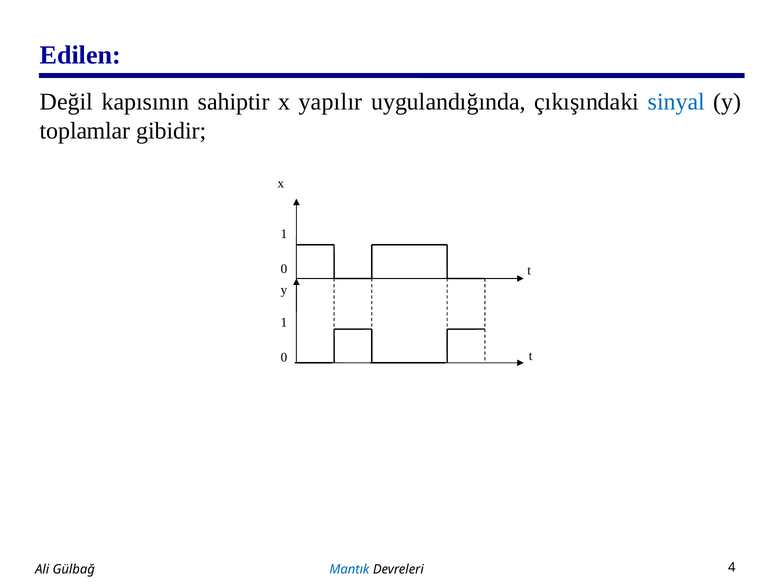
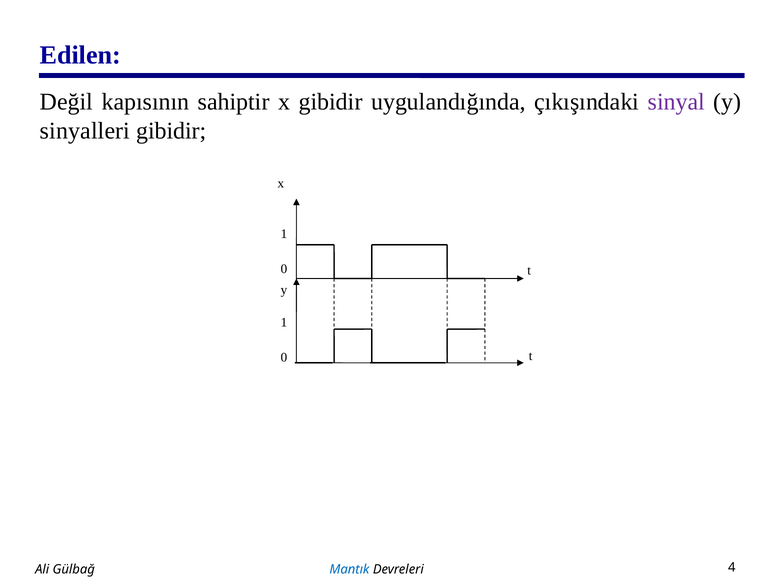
x yapılır: yapılır -> gibidir (331, 102)
sinyal colour: blue -> purple (676, 102)
toplamlar: toplamlar -> sinyalleri (85, 131)
